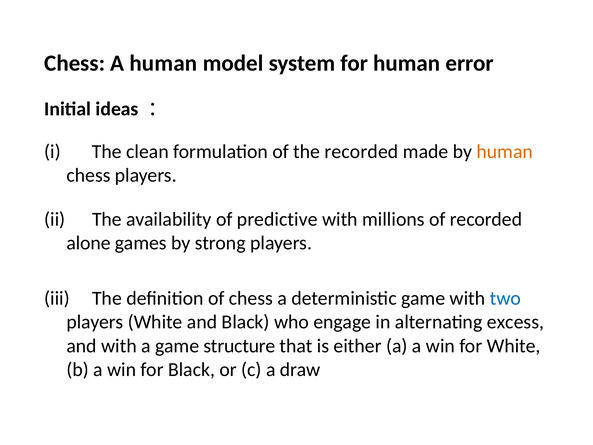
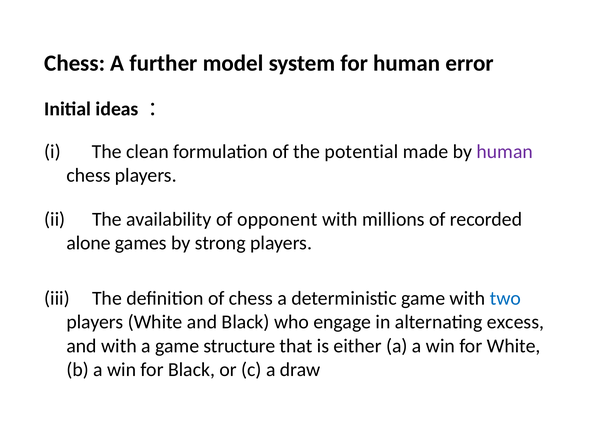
A human: human -> further (163, 63)
the recorded: recorded -> potential (361, 152)
human colour: orange -> purple (505, 152)
predictive: predictive -> opponent (277, 219)
